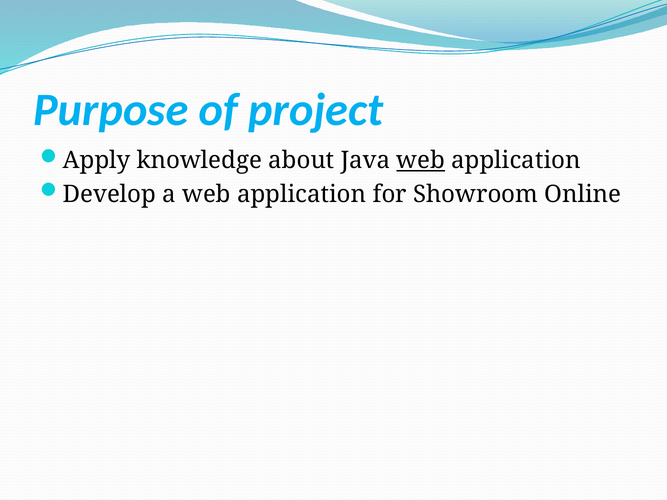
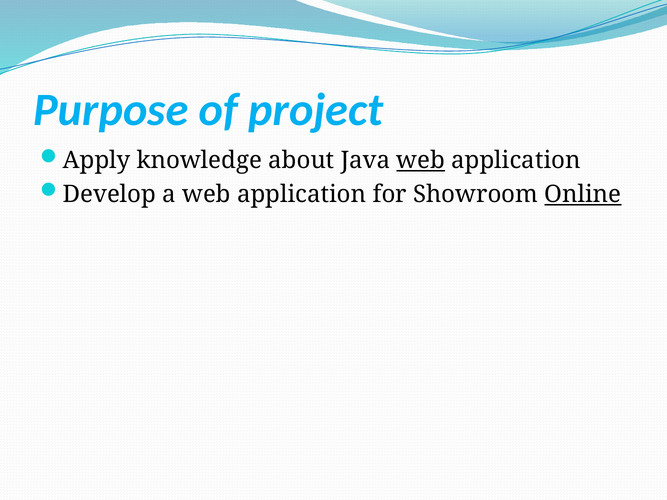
Online underline: none -> present (583, 194)
